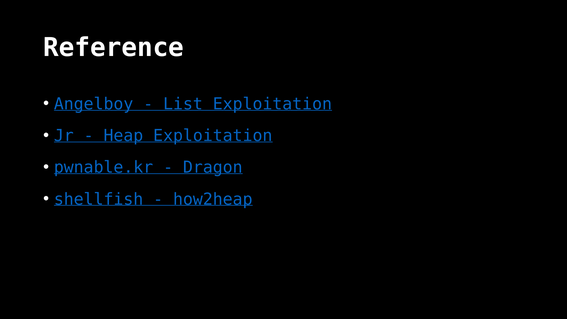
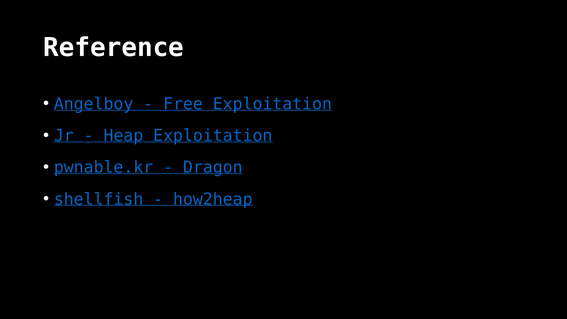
List: List -> Free (183, 104)
